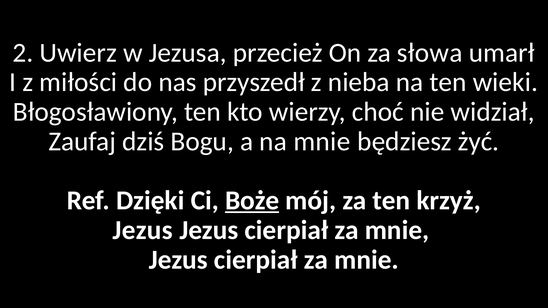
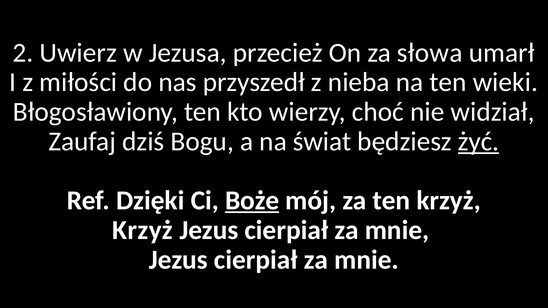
na mnie: mnie -> świat (322, 141)
żyć underline: none -> present (478, 141)
Jezus: Jezus -> Krzyż (143, 230)
